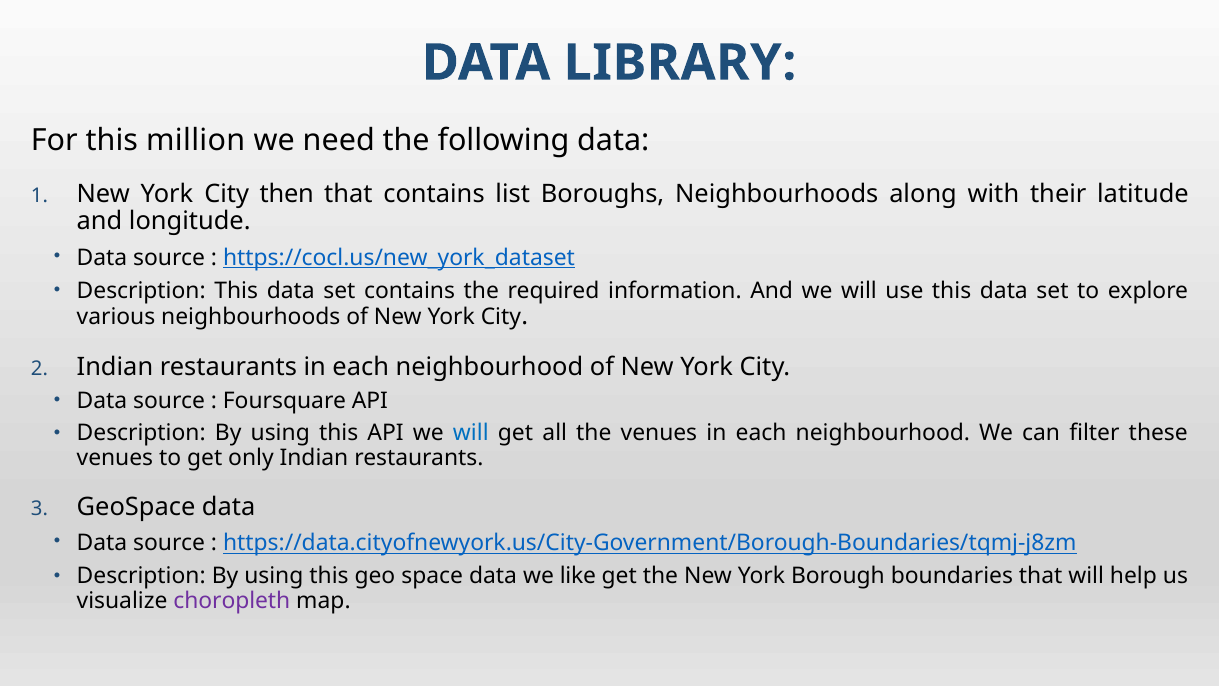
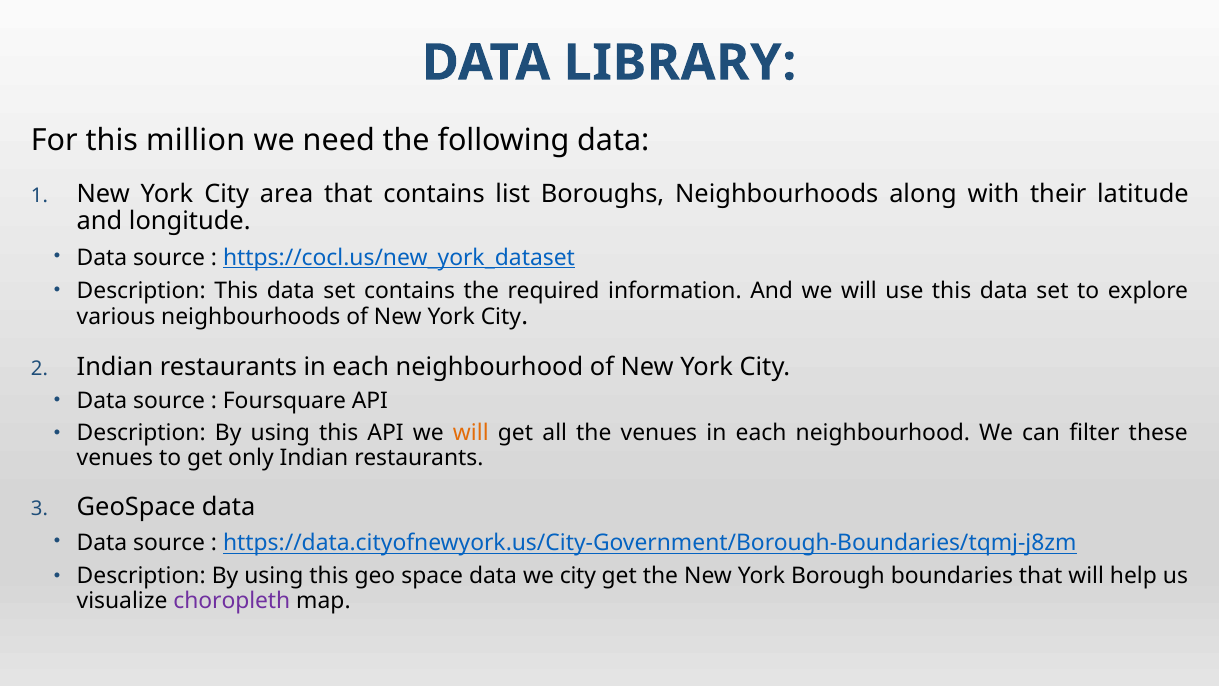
then: then -> area (287, 194)
will colour: blue -> orange (471, 433)
we like: like -> city (578, 576)
